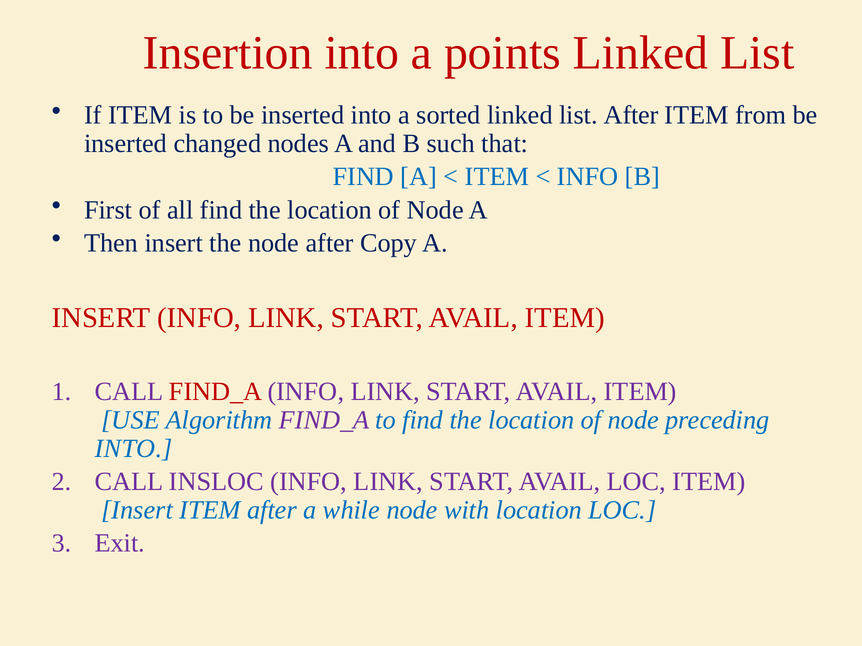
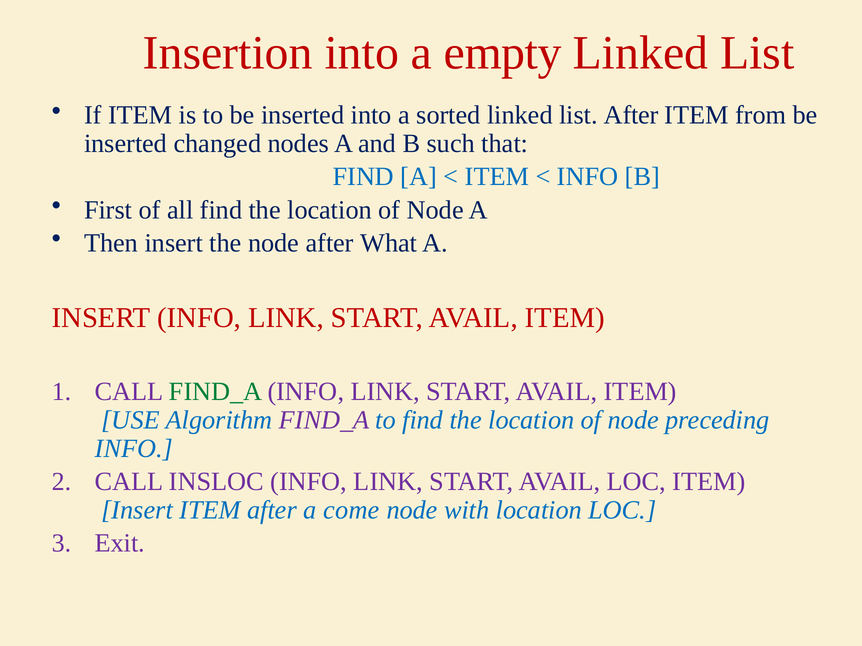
points: points -> empty (503, 53)
Copy: Copy -> What (389, 243)
FIND_A colour: red -> green (216, 392)
INTO: INTO -> INFO (134, 449)
while: while -> come (351, 510)
